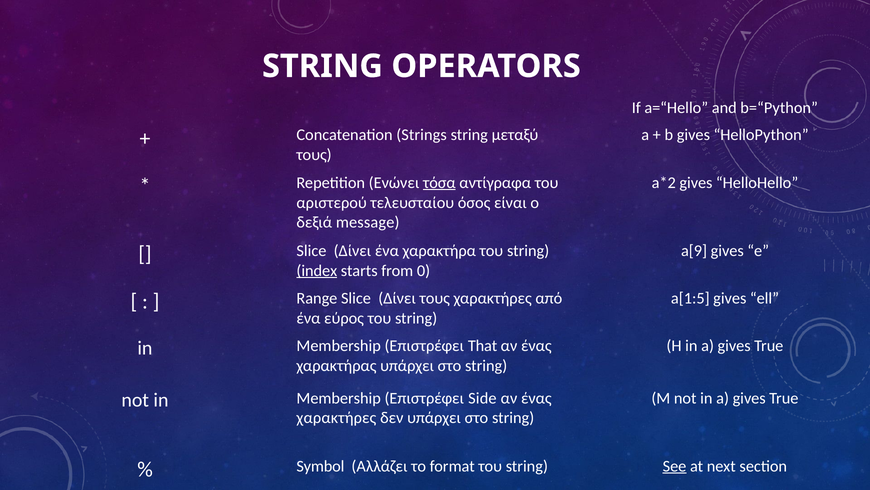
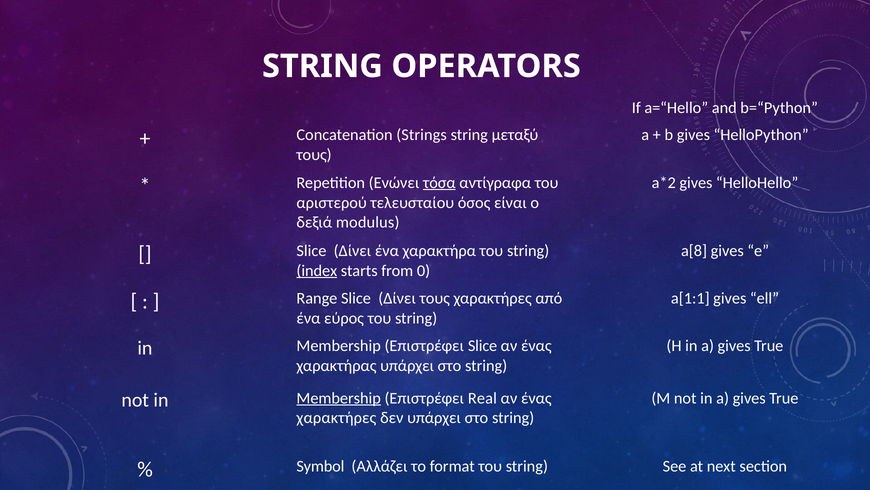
message: message -> modulus (368, 222)
a[9: a[9 -> a[8 (694, 250)
a[1:5: a[1:5 -> a[1:1 (690, 298)
Επιστρέφει That: That -> Slice (483, 345)
Membership underline: none -> present (339, 398)
Side: Side -> Real (482, 398)
See underline: present -> none (675, 466)
